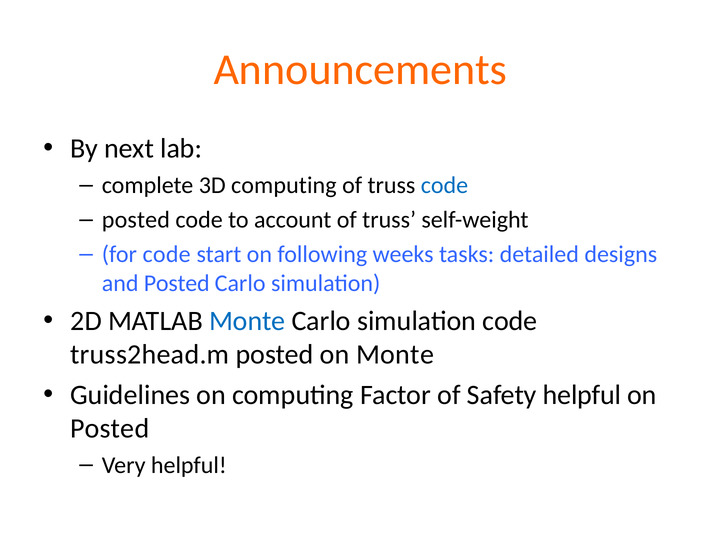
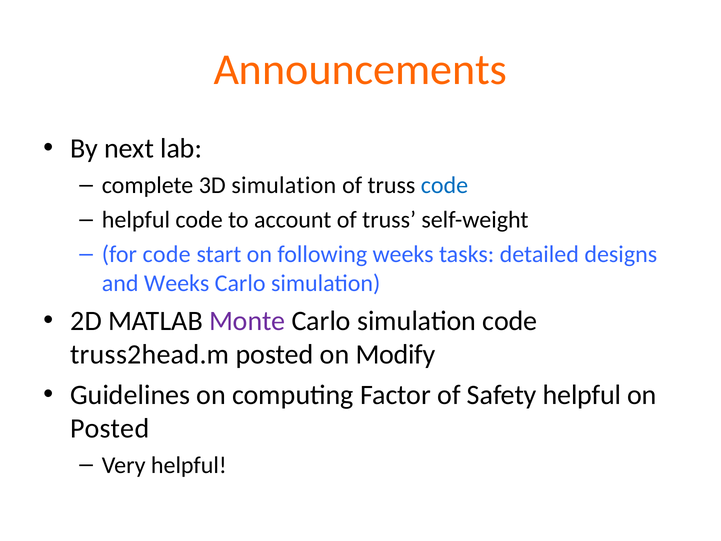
3D computing: computing -> simulation (284, 185)
posted: posted -> helpful (136, 220)
and Posted: Posted -> Weeks (177, 283)
Monte colour: blue -> purple (247, 321)
on Monte: Monte -> Modify (395, 355)
